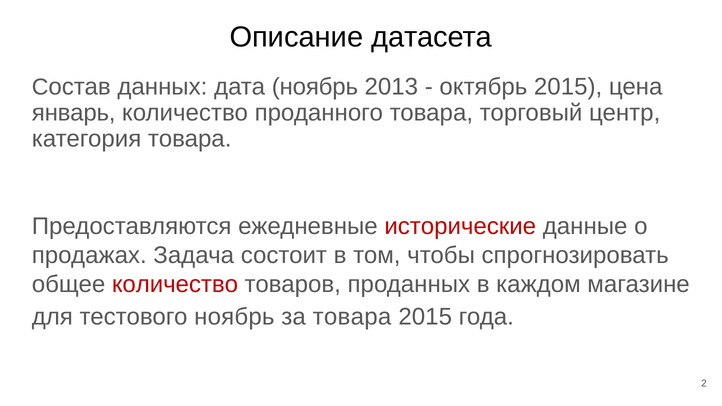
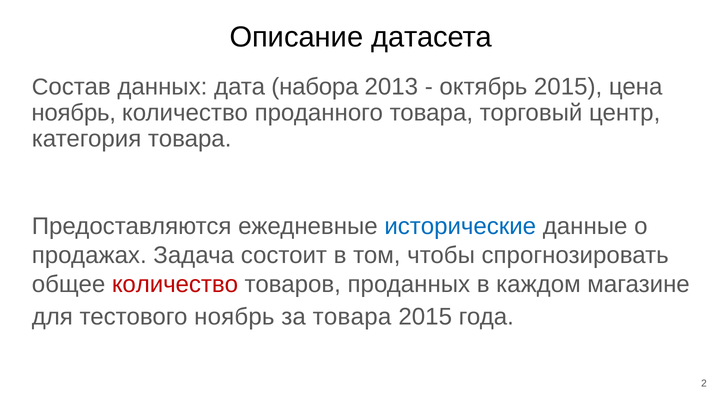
дата ноябрь: ноябрь -> набора (315, 87)
январь: январь -> ноябрь (74, 113)
исторические colour: red -> blue (460, 226)
